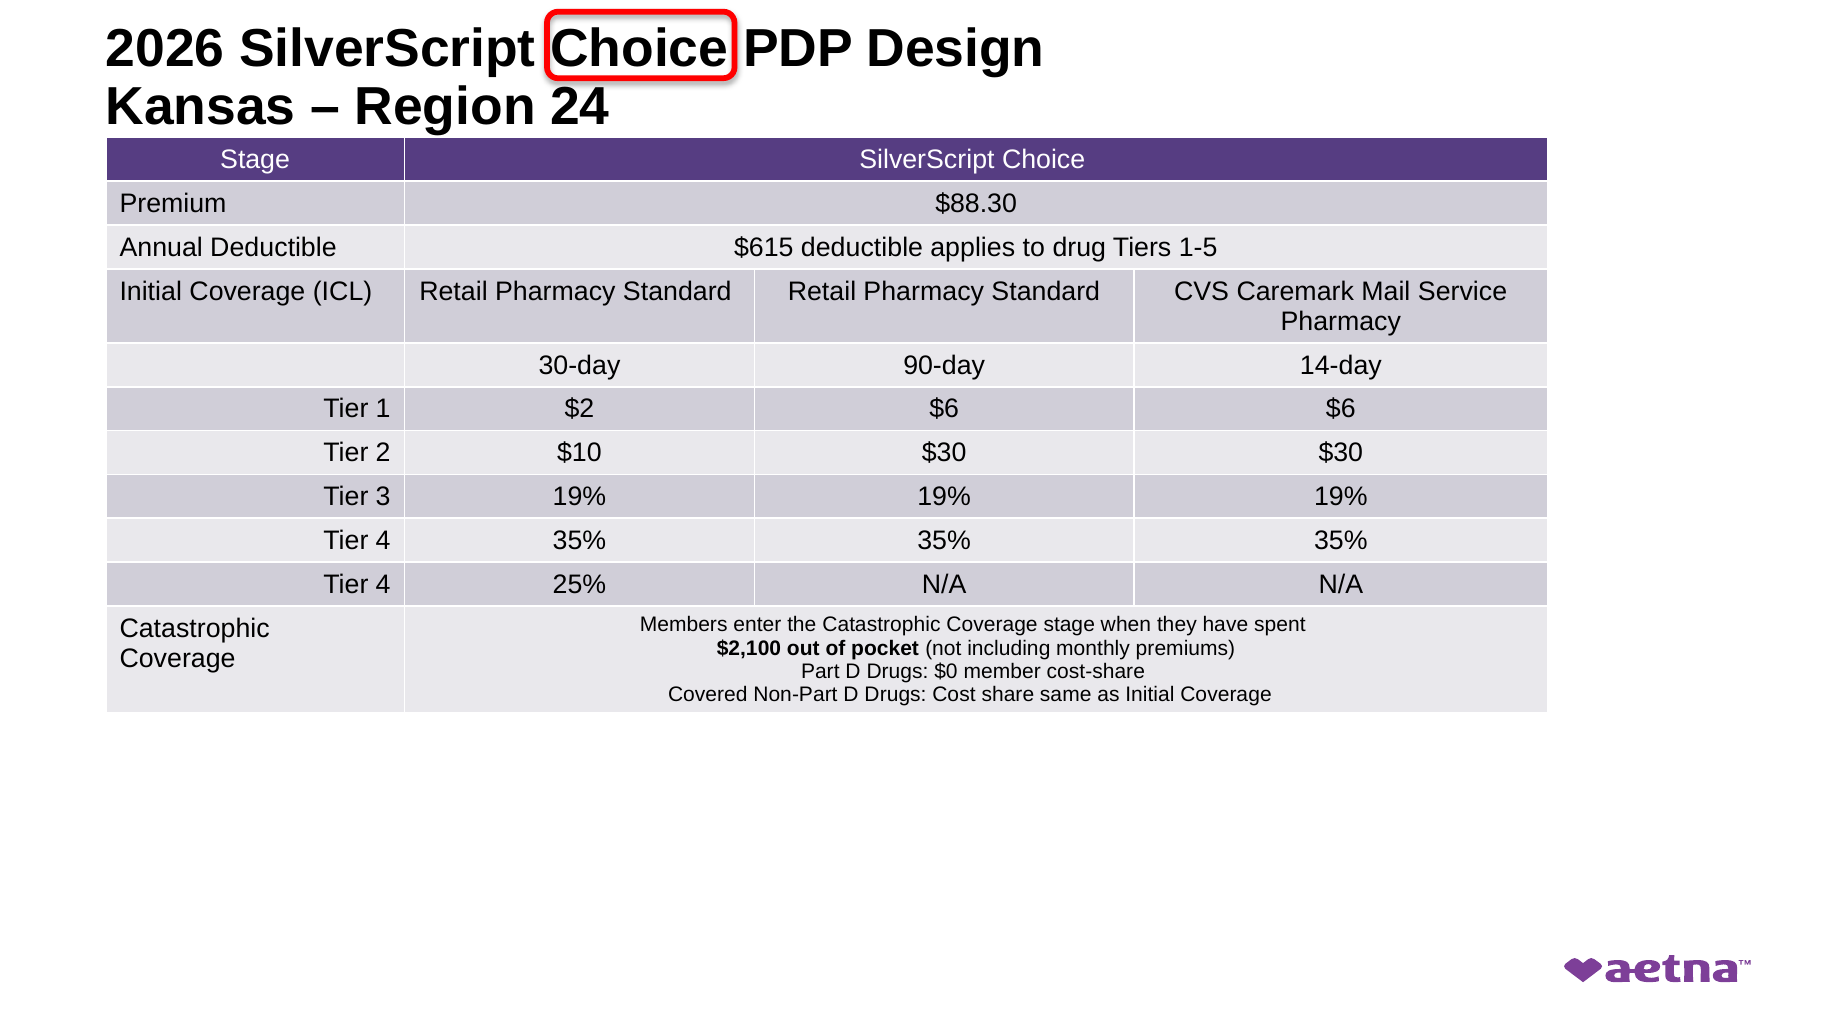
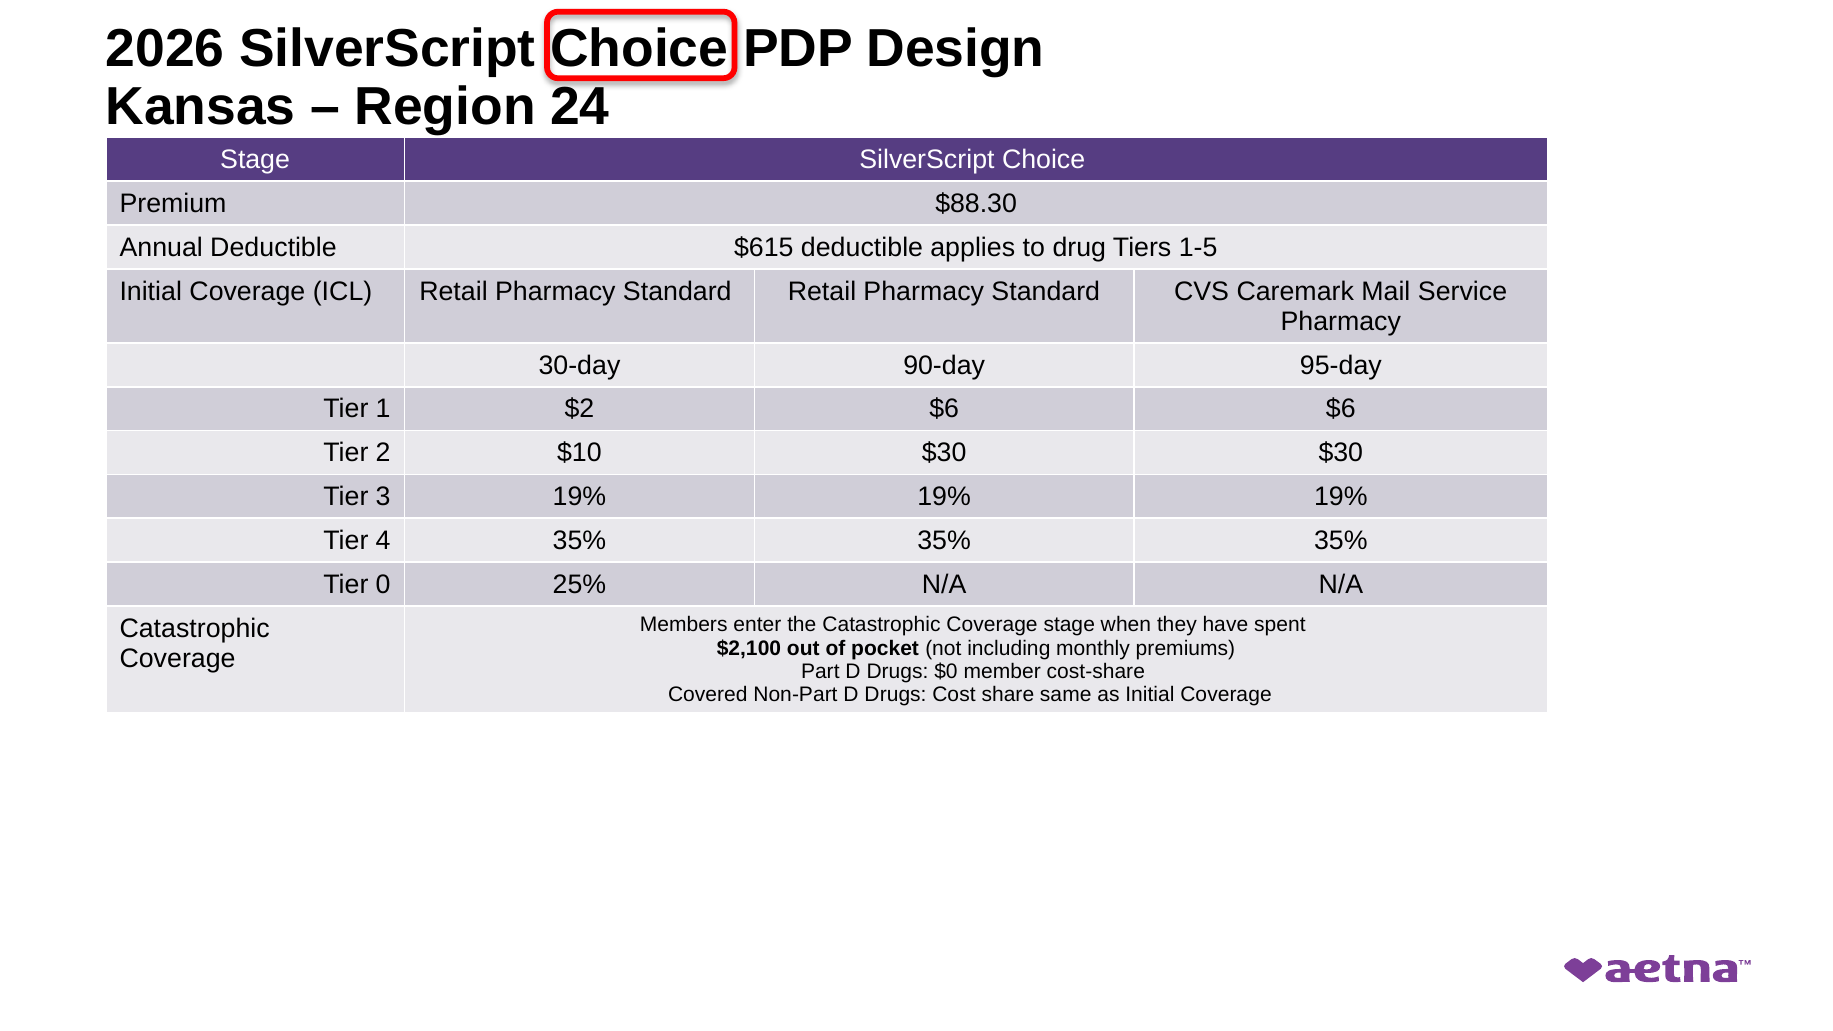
14-day: 14-day -> 95-day (1341, 365)
4: 4 -> 0 (383, 584)
